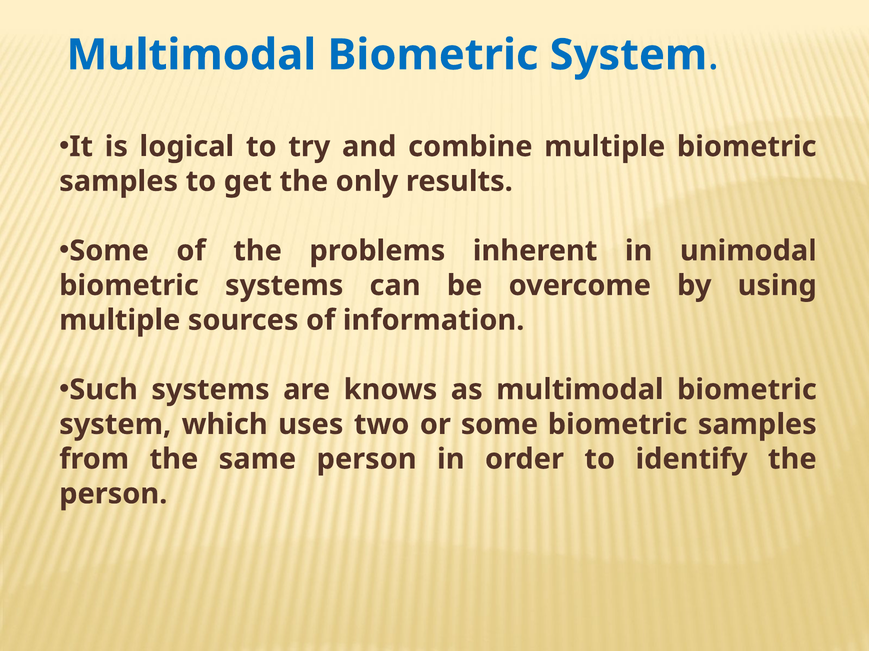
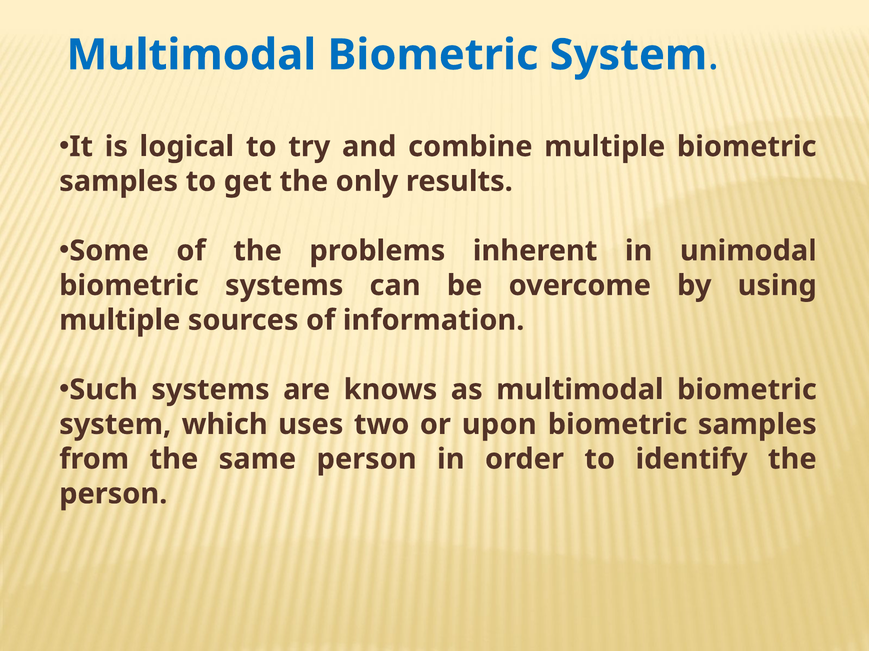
or some: some -> upon (499, 425)
